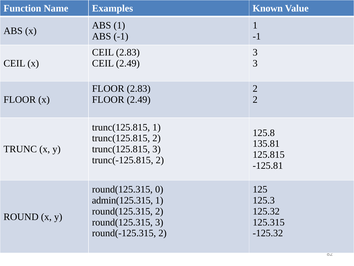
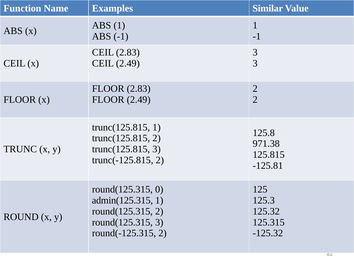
Known: Known -> Similar (268, 8)
135.81: 135.81 -> 971.38 (266, 143)
